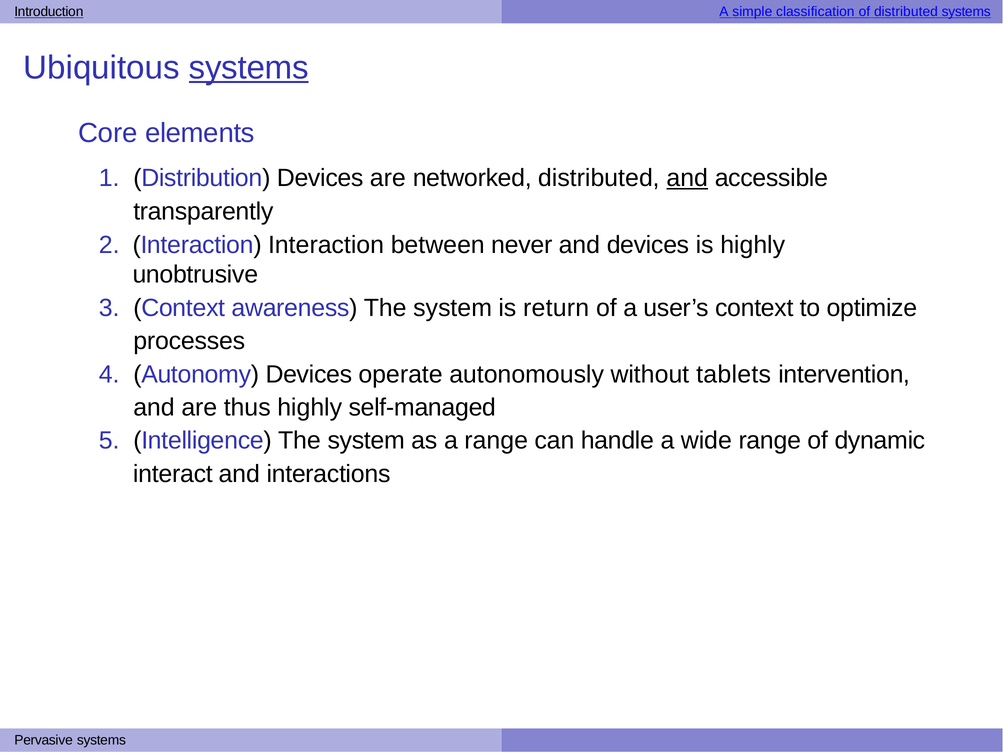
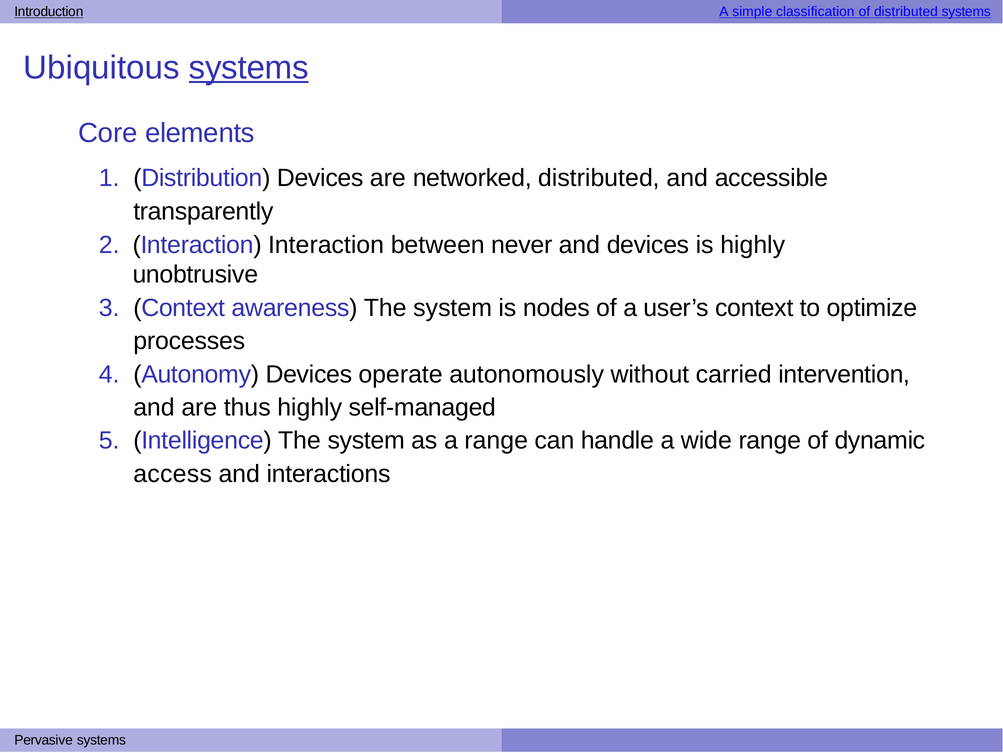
and underline: present -> none (687, 178)
return: return -> nodes (556, 308)
tablets: tablets -> carried (734, 374)
interact: interact -> access (173, 474)
